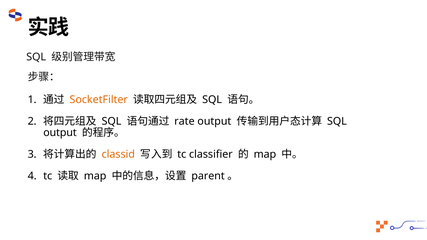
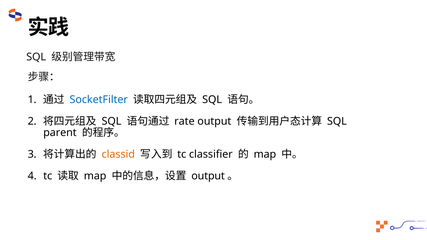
SocketFilter colour: orange -> blue (99, 100)
output: output -> parent (60, 133)
parent: parent -> output (208, 176)
